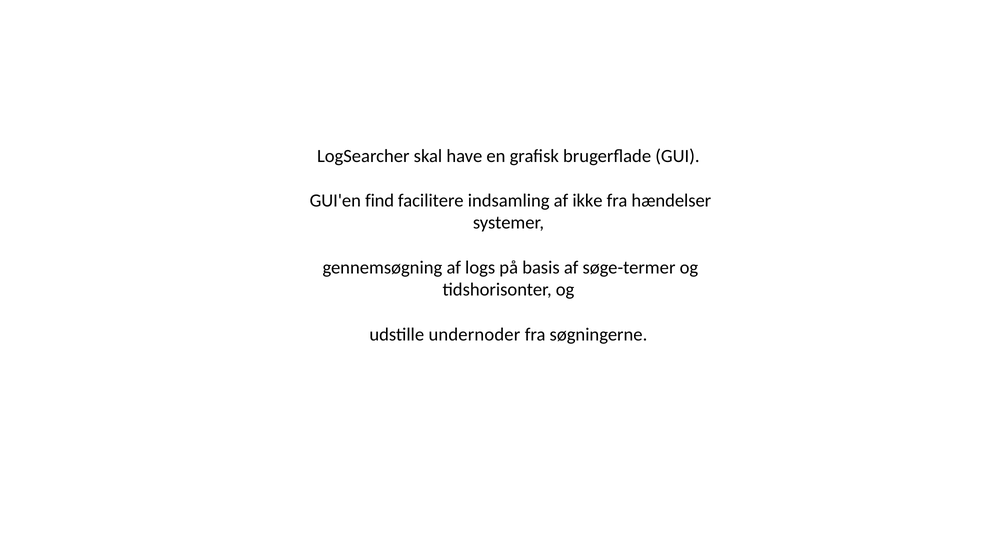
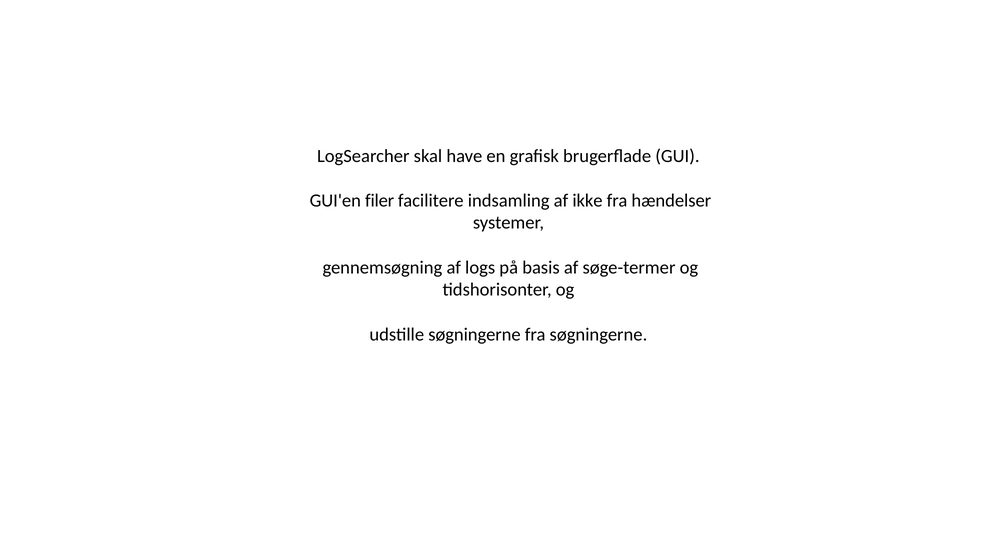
find: find -> filer (380, 201)
udstille undernoder: undernoder -> søgningerne (475, 334)
